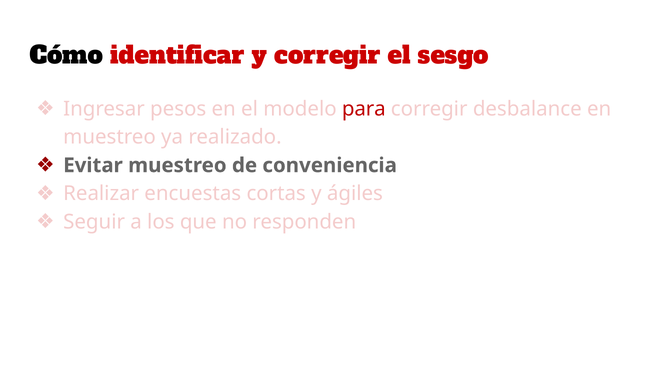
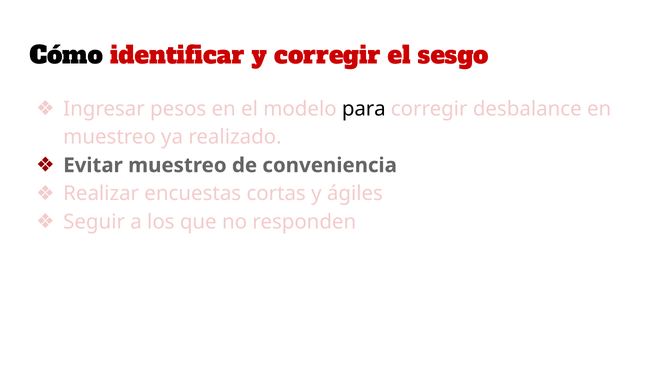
para colour: red -> black (364, 109)
